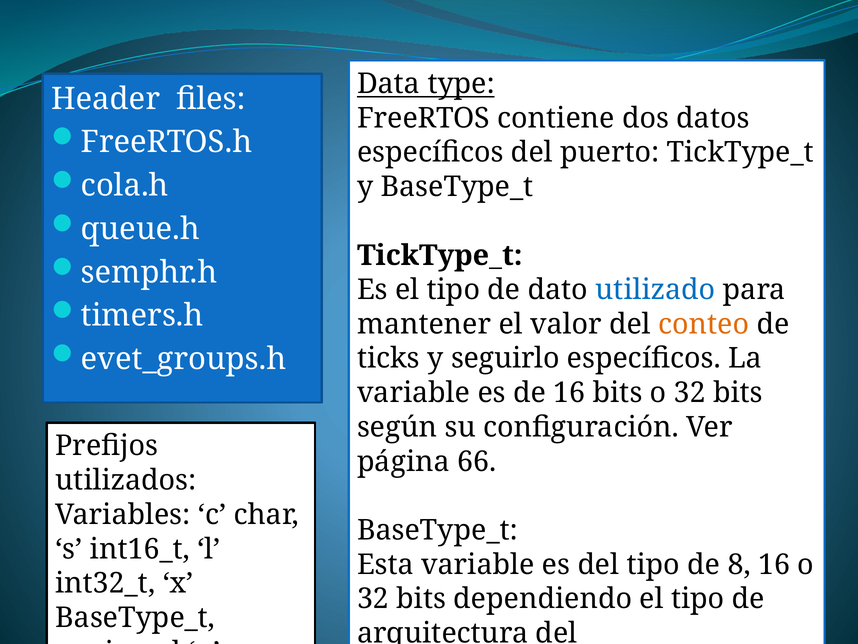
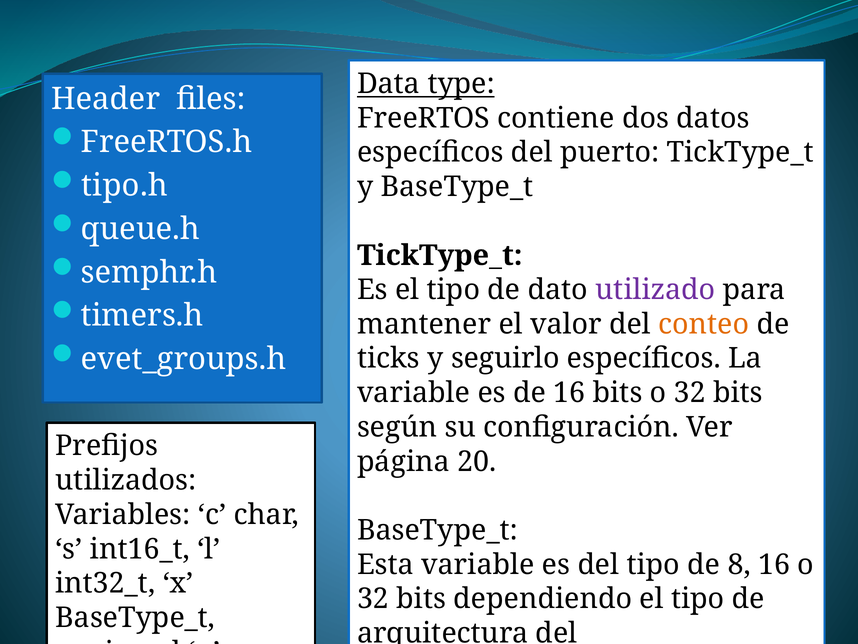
cola.h: cola.h -> tipo.h (125, 185)
utilizado colour: blue -> purple (655, 290)
66: 66 -> 20 (477, 461)
